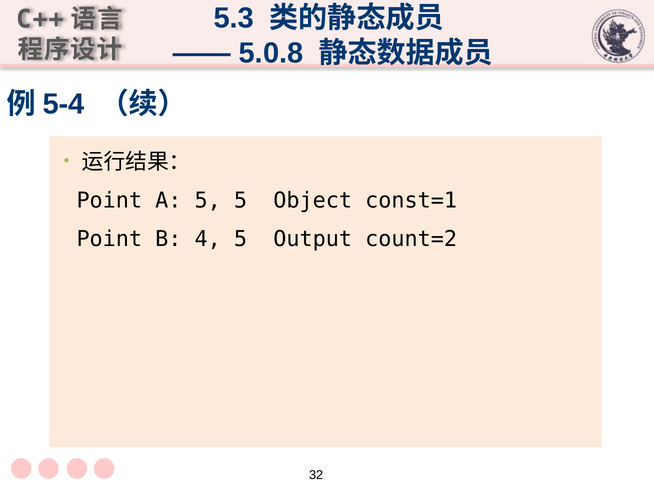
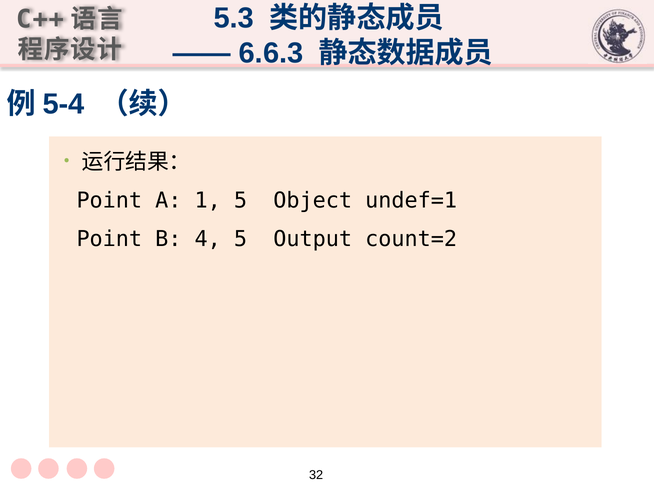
5.0.8: 5.0.8 -> 6.6.3 (271, 53)
A 5: 5 -> 1 (208, 200)
const=1: const=1 -> undef=1 (411, 200)
